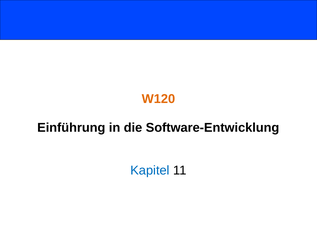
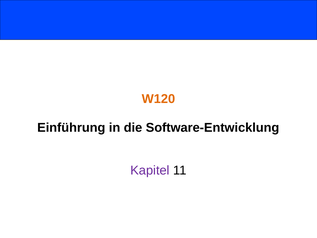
Kapitel colour: blue -> purple (150, 170)
